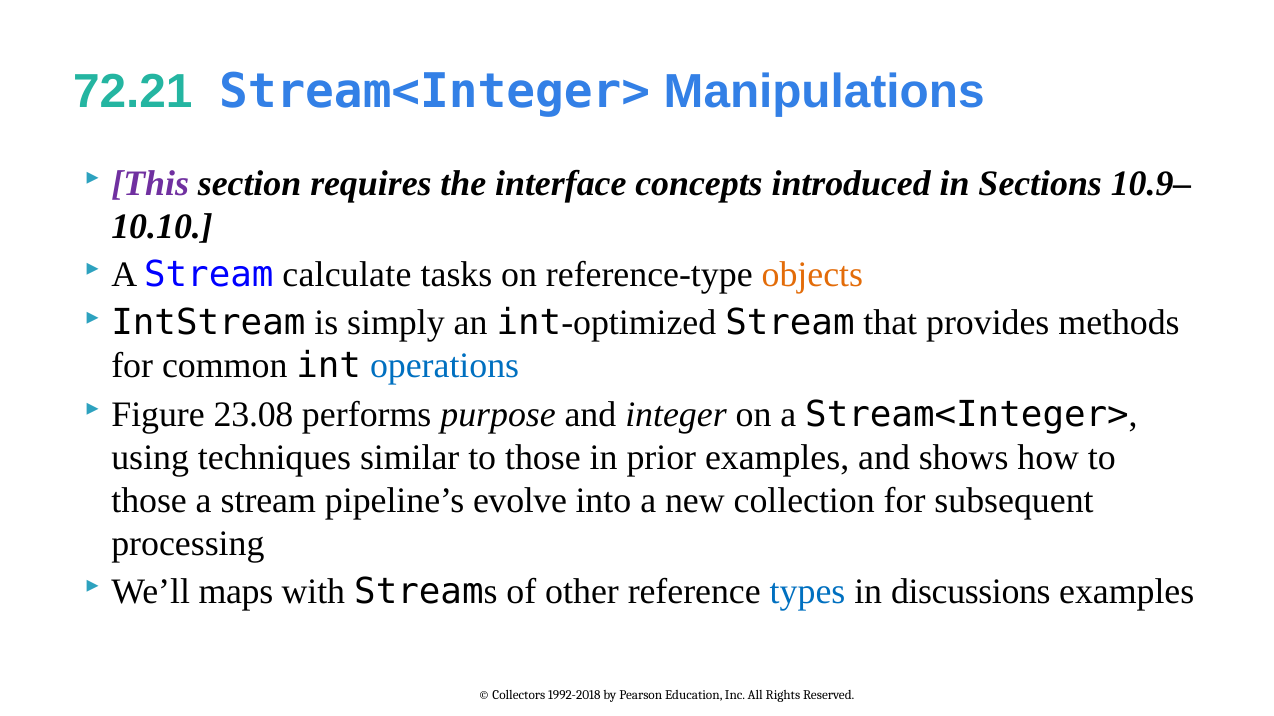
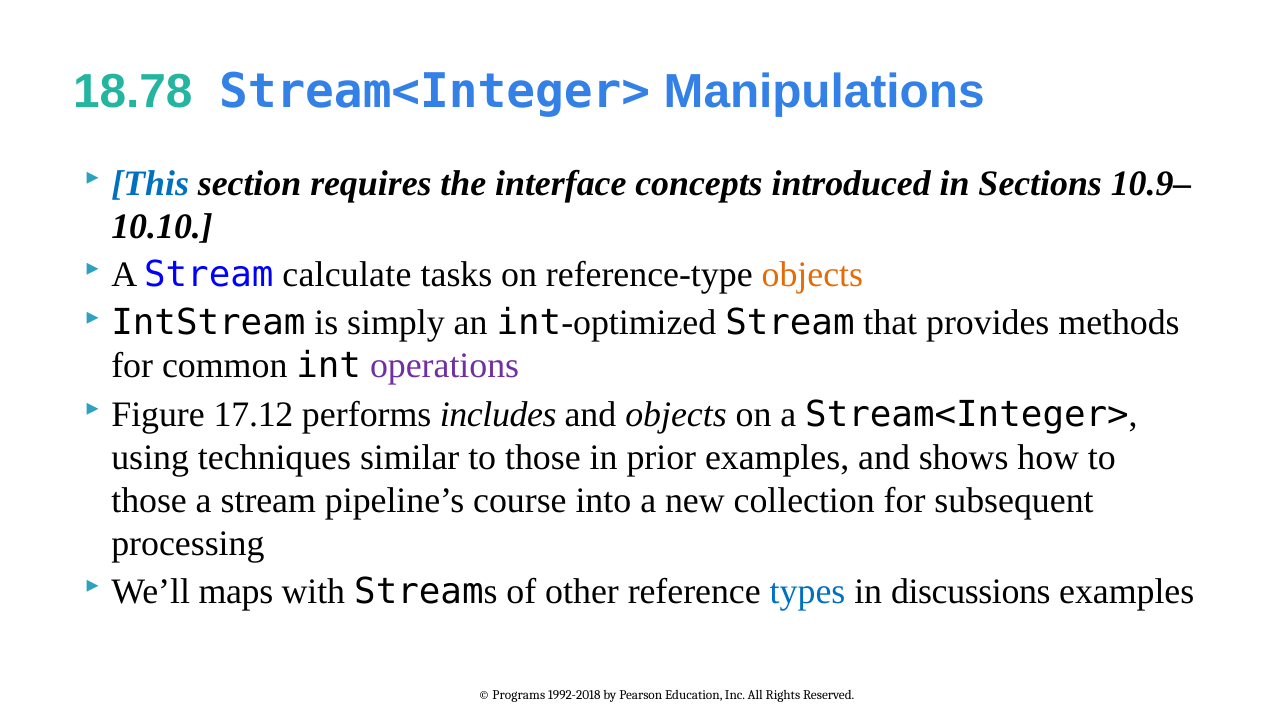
72.21: 72.21 -> 18.78 (133, 92)
This colour: purple -> blue (150, 184)
operations colour: blue -> purple (445, 366)
23.08: 23.08 -> 17.12 (254, 415)
purpose: purpose -> includes (498, 415)
and integer: integer -> objects (676, 415)
evolve: evolve -> course (520, 501)
Collectors: Collectors -> Programs (519, 696)
